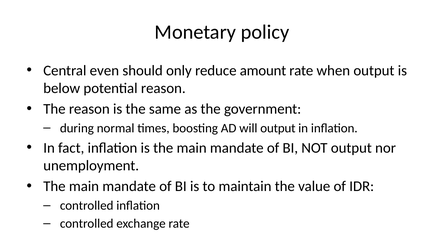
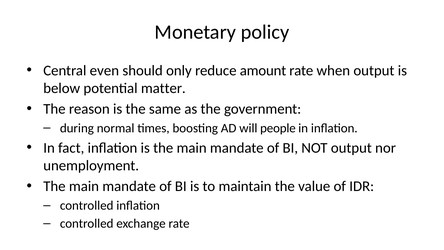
potential reason: reason -> matter (163, 88)
will output: output -> people (278, 128)
